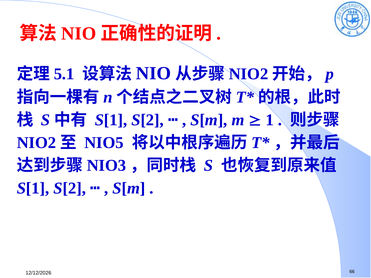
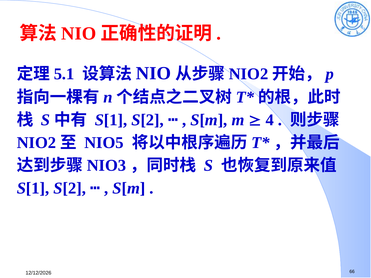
1: 1 -> 4 (270, 120)
